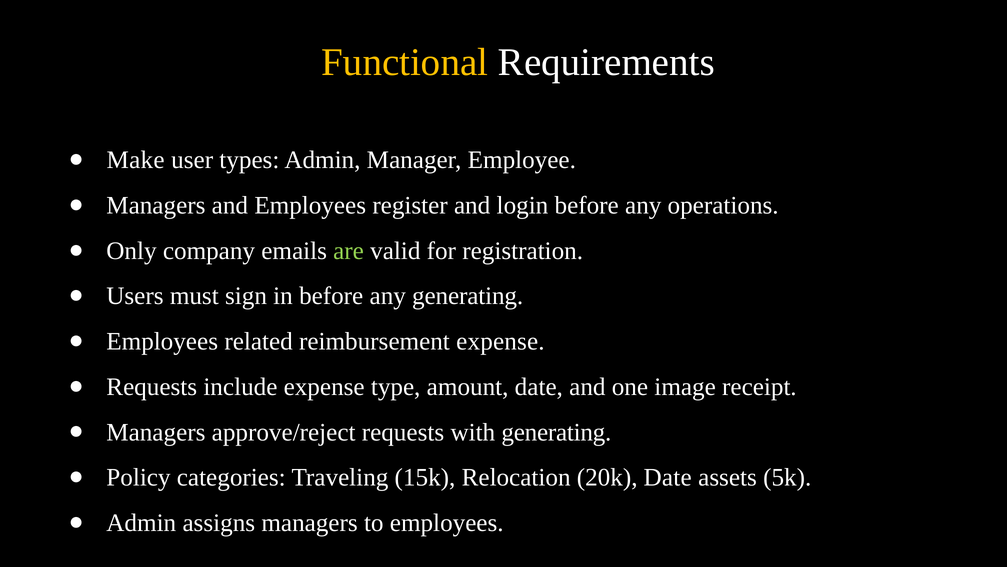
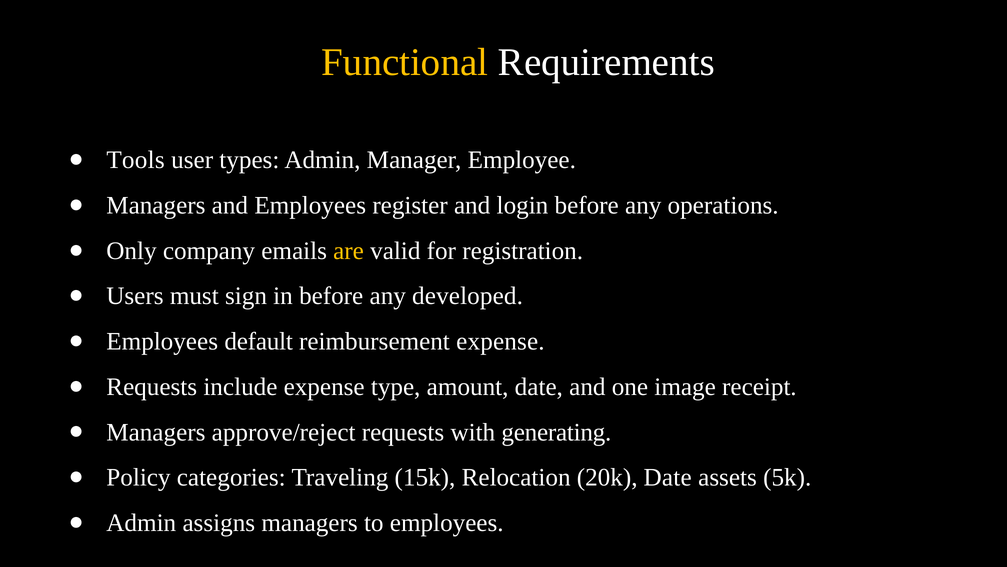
Make: Make -> Tools (136, 160)
are colour: light green -> yellow (349, 251)
any generating: generating -> developed (468, 296)
related: related -> default (259, 341)
